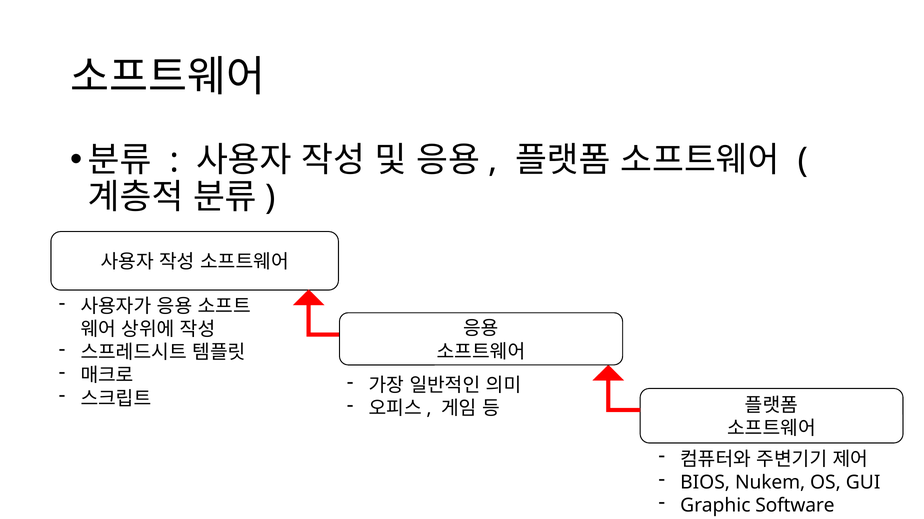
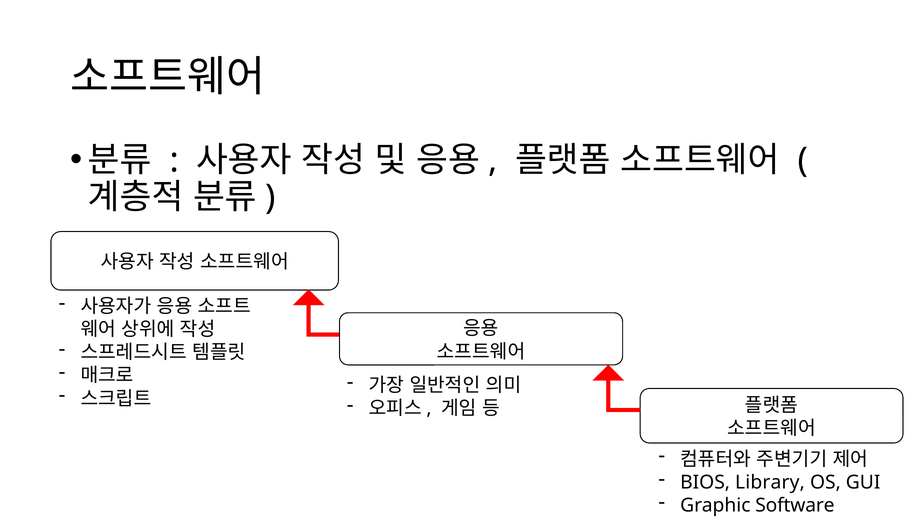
Nukem: Nukem -> Library (770, 483)
